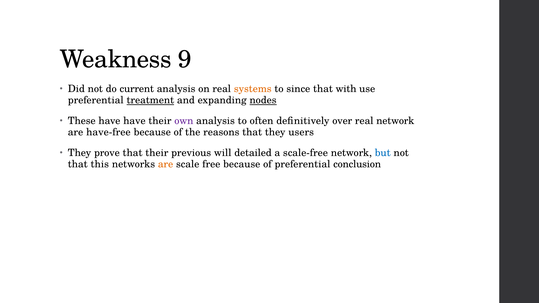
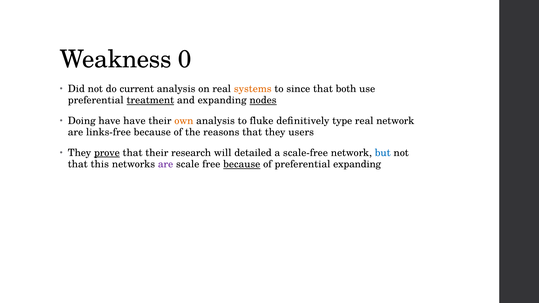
9: 9 -> 0 (185, 59)
with: with -> both (346, 89)
These: These -> Doing (82, 121)
own colour: purple -> orange (184, 121)
often: often -> fluke (262, 121)
over: over -> type (342, 121)
have-free: have-free -> links-free (108, 132)
prove underline: none -> present (107, 153)
previous: previous -> research (191, 153)
are colour: orange -> purple (166, 164)
because underline: none -> present (242, 164)
preferential conclusion: conclusion -> expanding (357, 164)
